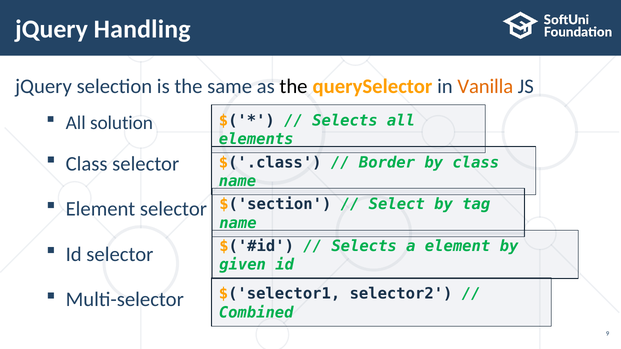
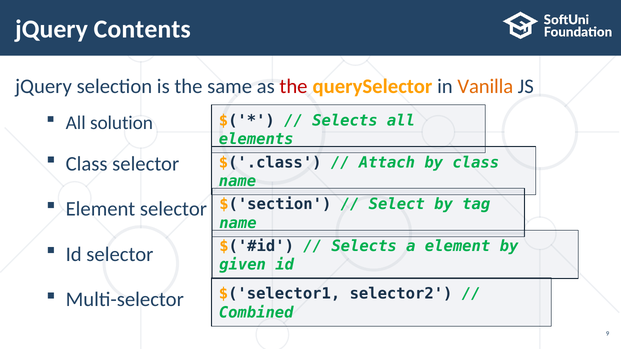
Handling: Handling -> Contents (142, 29)
the colour: black -> red (294, 87)
Border: Border -> Attach (387, 163)
